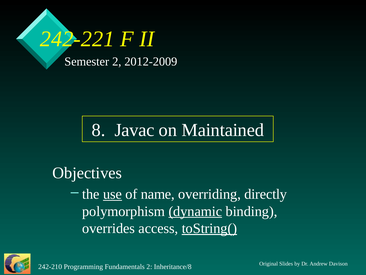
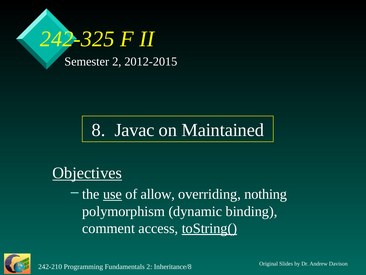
242-221: 242-221 -> 242-325 (77, 39)
2012-2009: 2012-2009 -> 2012-2015 (151, 62)
Objectives underline: none -> present (87, 173)
name: name -> allow (158, 194)
directly: directly -> nothing (266, 194)
dynamic underline: present -> none (195, 211)
overrides: overrides -> comment (109, 228)
